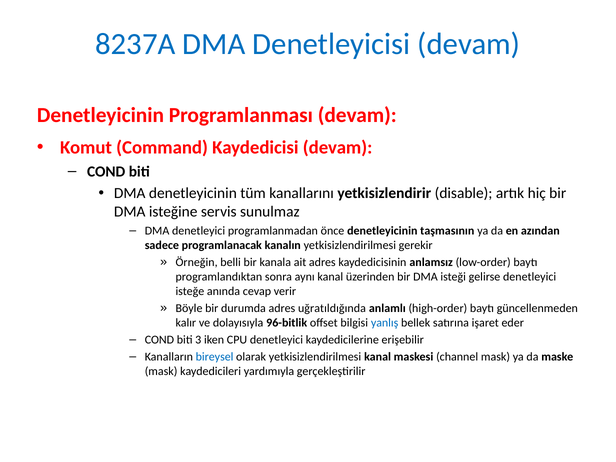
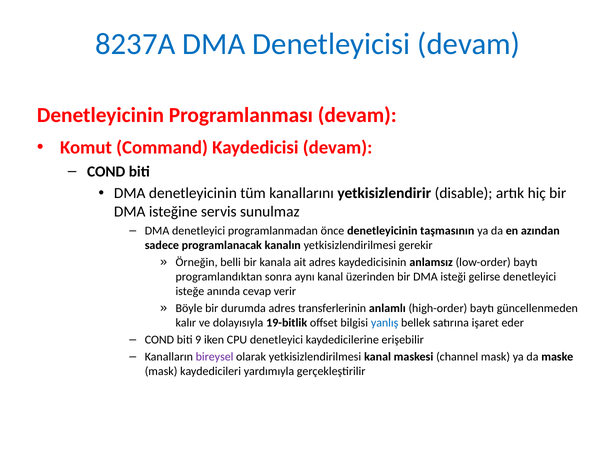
uğratıldığında: uğratıldığında -> transferlerinin (332, 308)
96-bitlik: 96-bitlik -> 19-bitlik (287, 323)
3: 3 -> 9 (198, 340)
bireysel colour: blue -> purple (215, 357)
